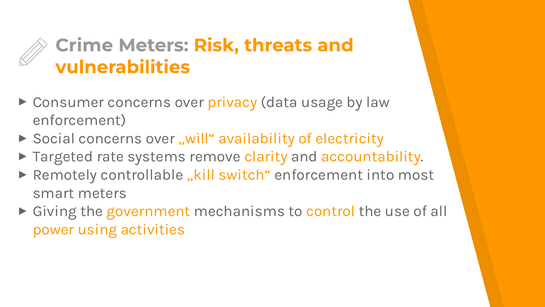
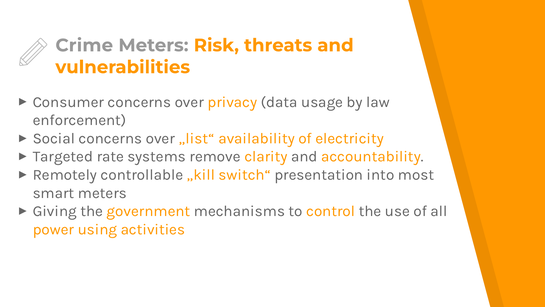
„will“: „will“ -> „list“ (197, 138)
switch“ enforcement: enforcement -> presentation (319, 175)
